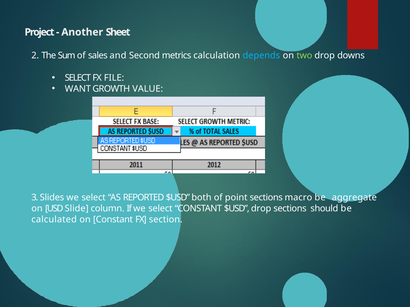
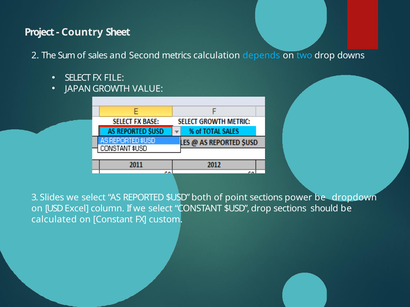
Another: Another -> Country (82, 32)
two colour: light green -> light blue (304, 56)
WANT: WANT -> JAPAN (78, 89)
macro: macro -> power (298, 198)
aggregate: aggregate -> dropdown (354, 198)
Slide: Slide -> Excel (77, 209)
section: section -> custom (166, 220)
